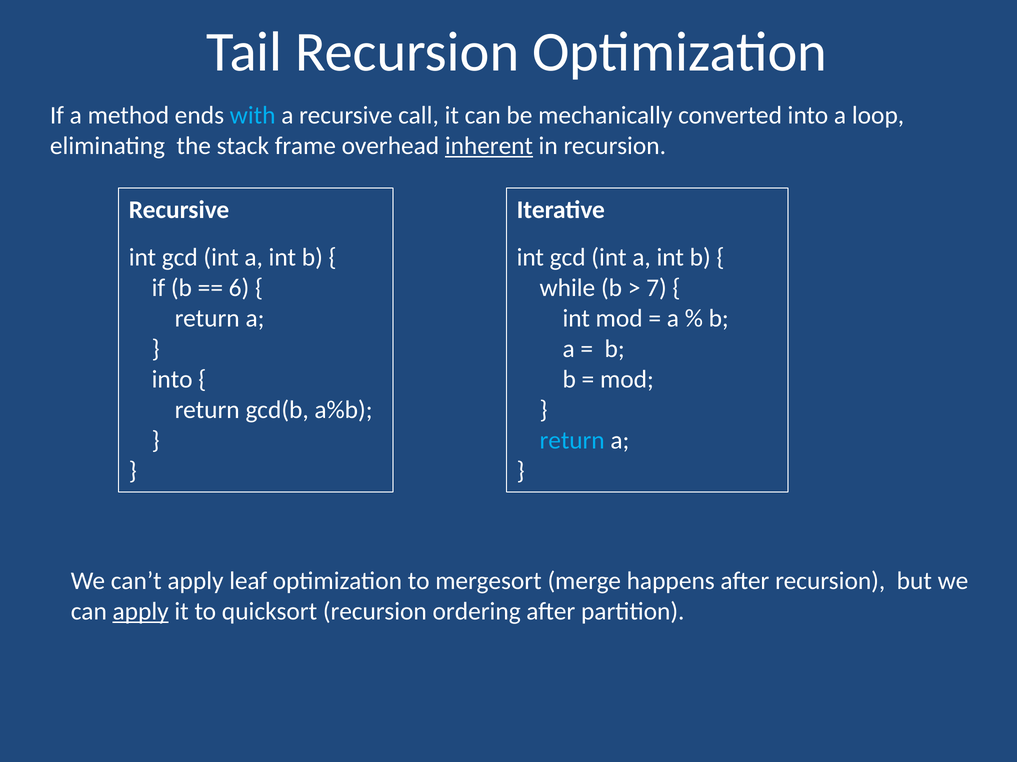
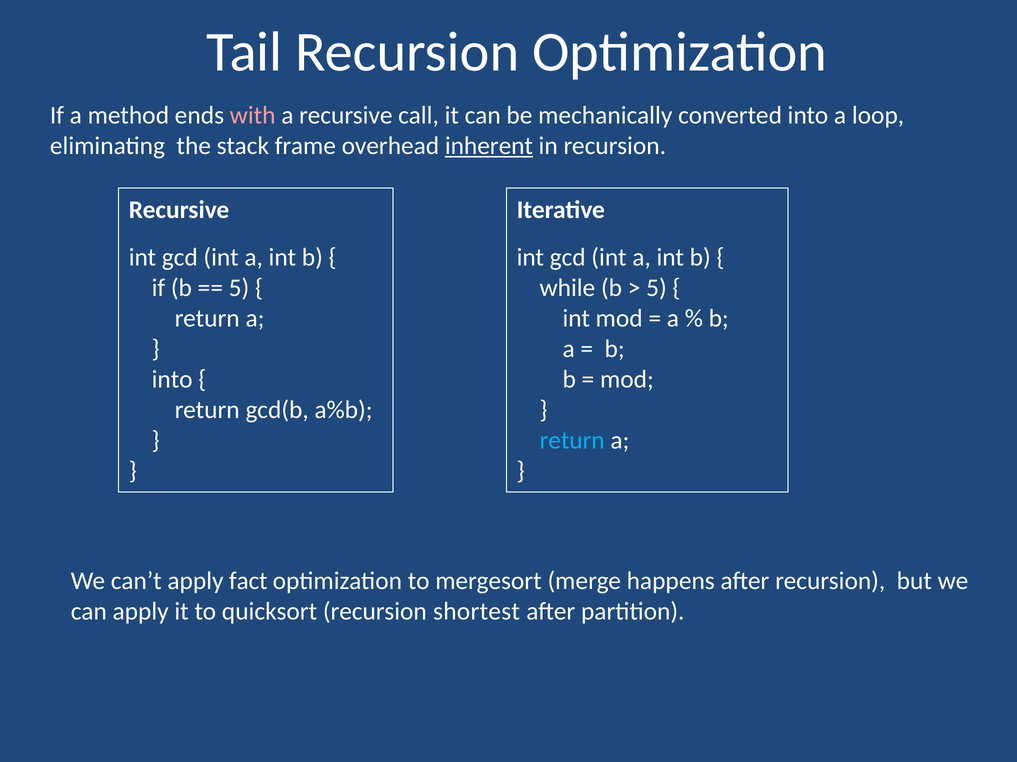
with colour: light blue -> pink (253, 115)
6: 6 -> 5 (239, 288)
7: 7 -> 5 (656, 288)
leaf: leaf -> fact (248, 581)
apply underline: present -> none (141, 612)
ordering: ordering -> shortest (477, 612)
